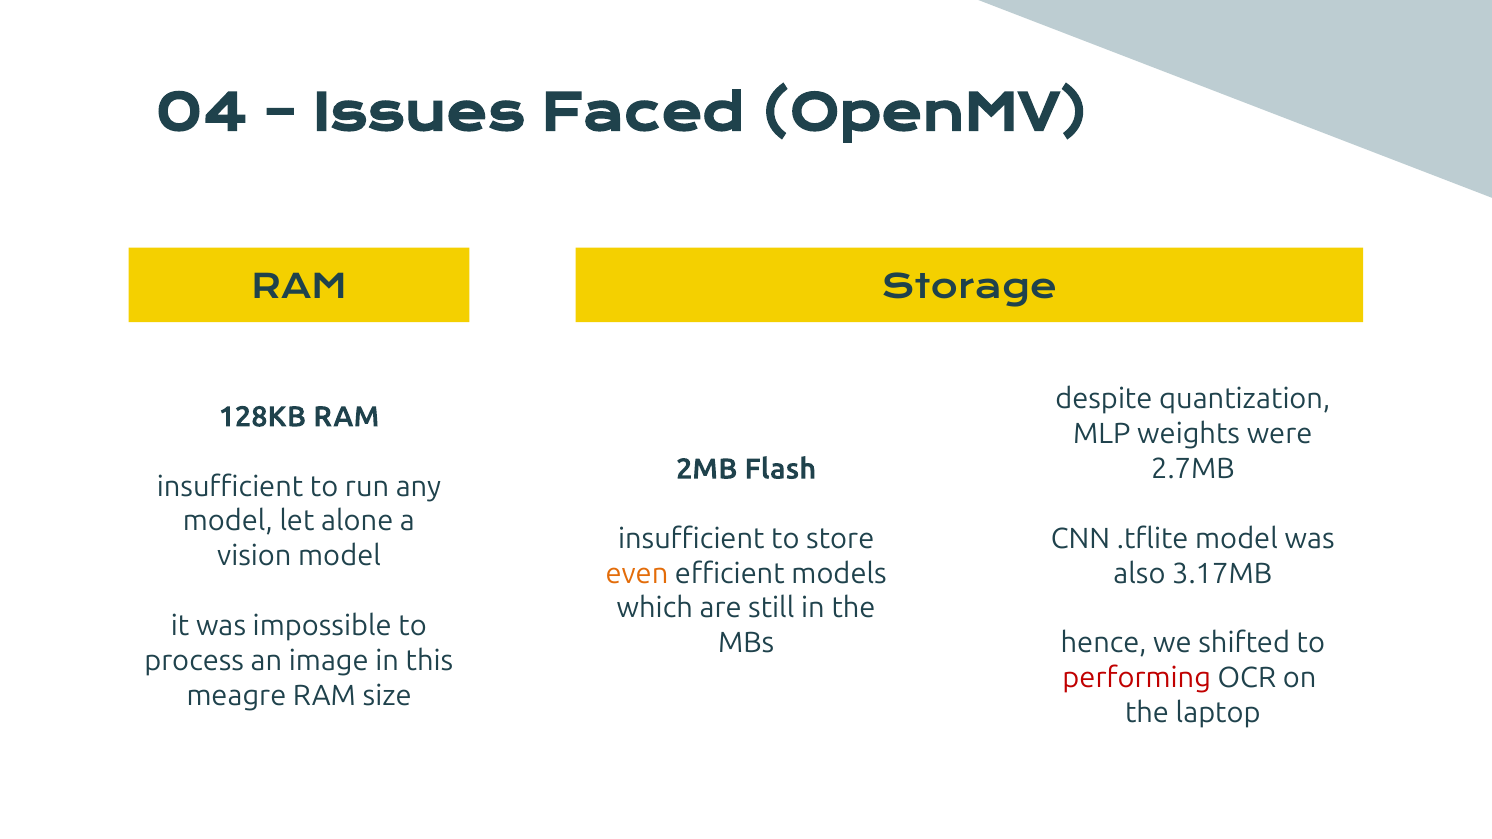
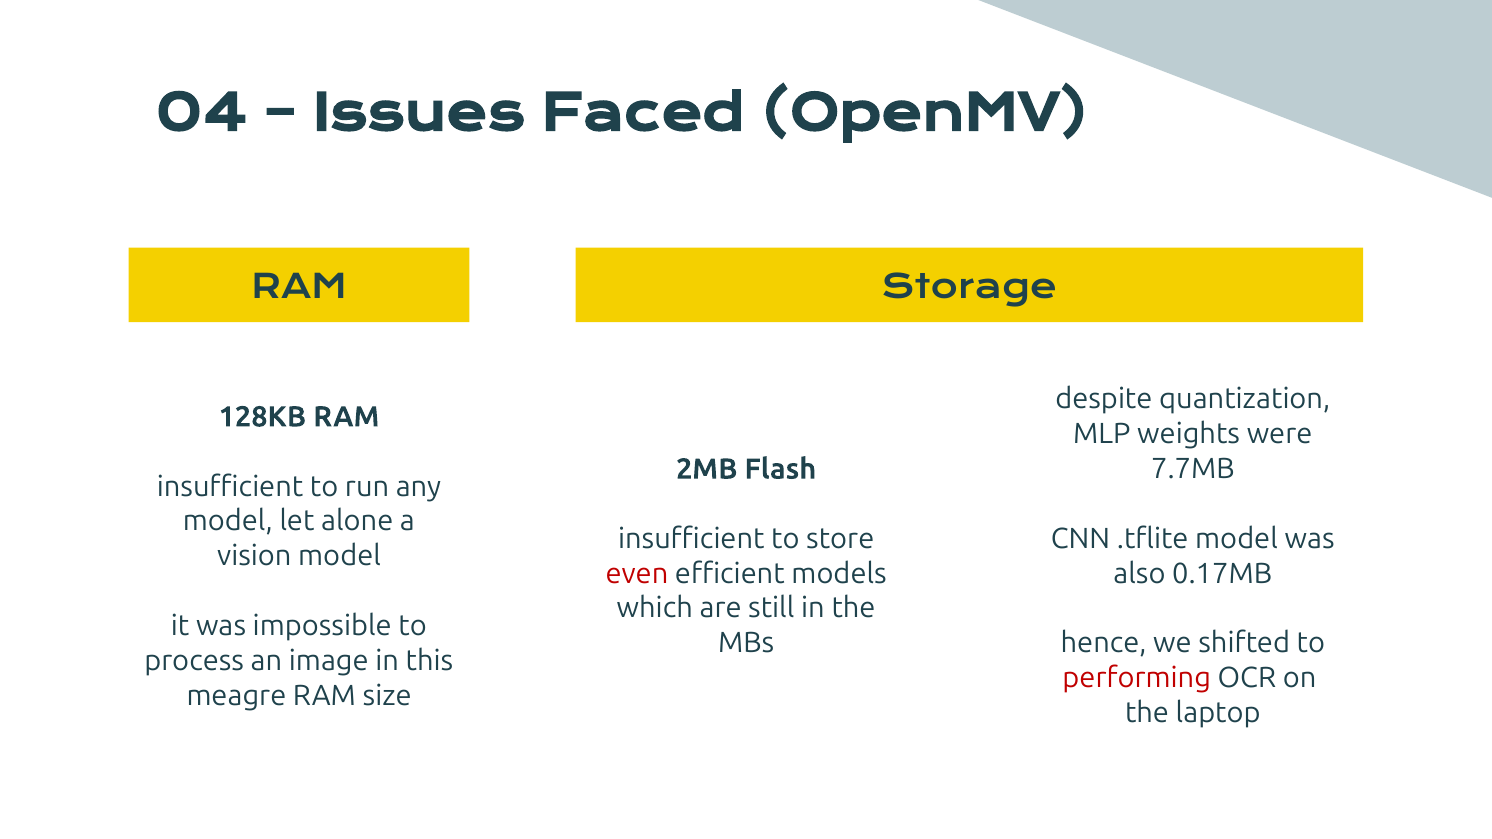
2.7MB: 2.7MB -> 7.7MB (1193, 469)
even colour: orange -> red (637, 574)
3.17MB: 3.17MB -> 0.17MB (1222, 574)
